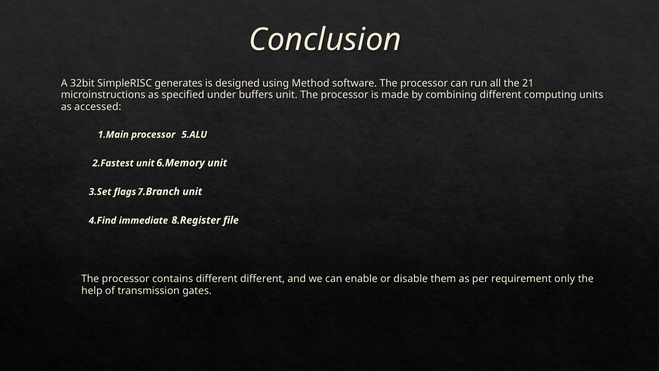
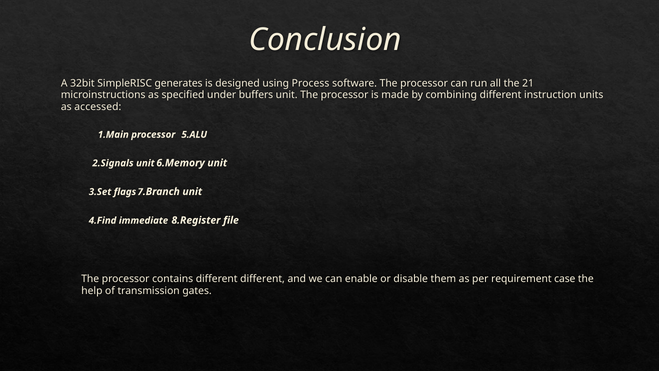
Method: Method -> Process (311, 83)
computing: computing -> instruction (550, 95)
2.Fastest: 2.Fastest -> 2.Signals (113, 163)
only: only -> case (565, 279)
